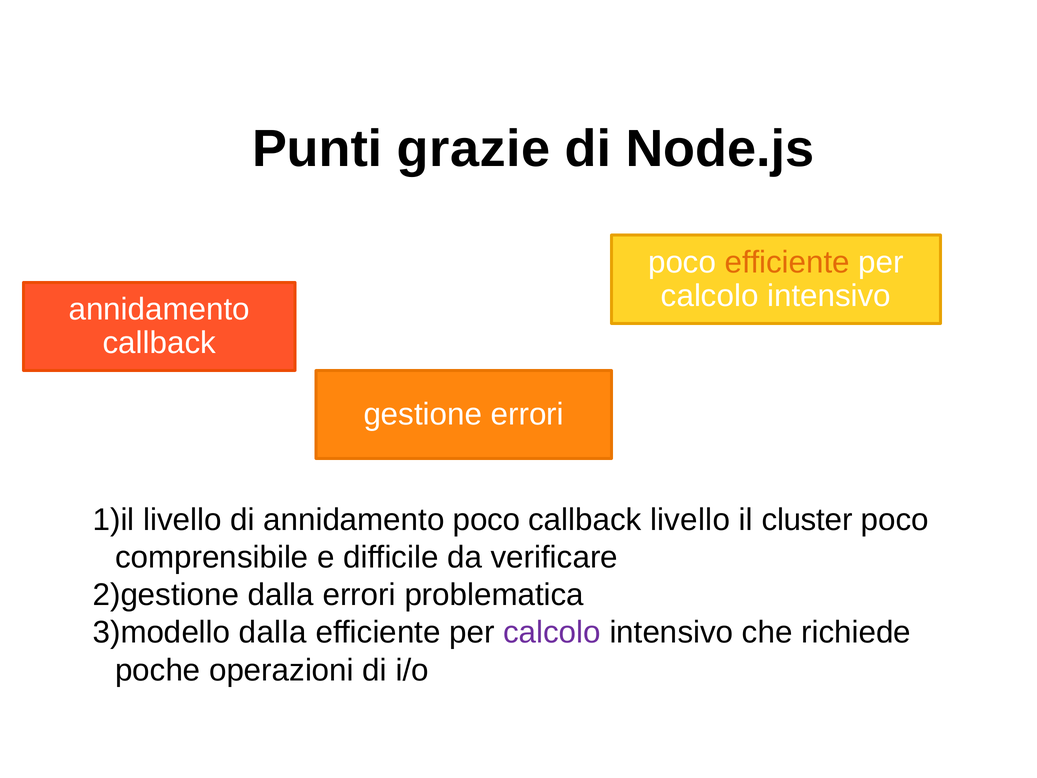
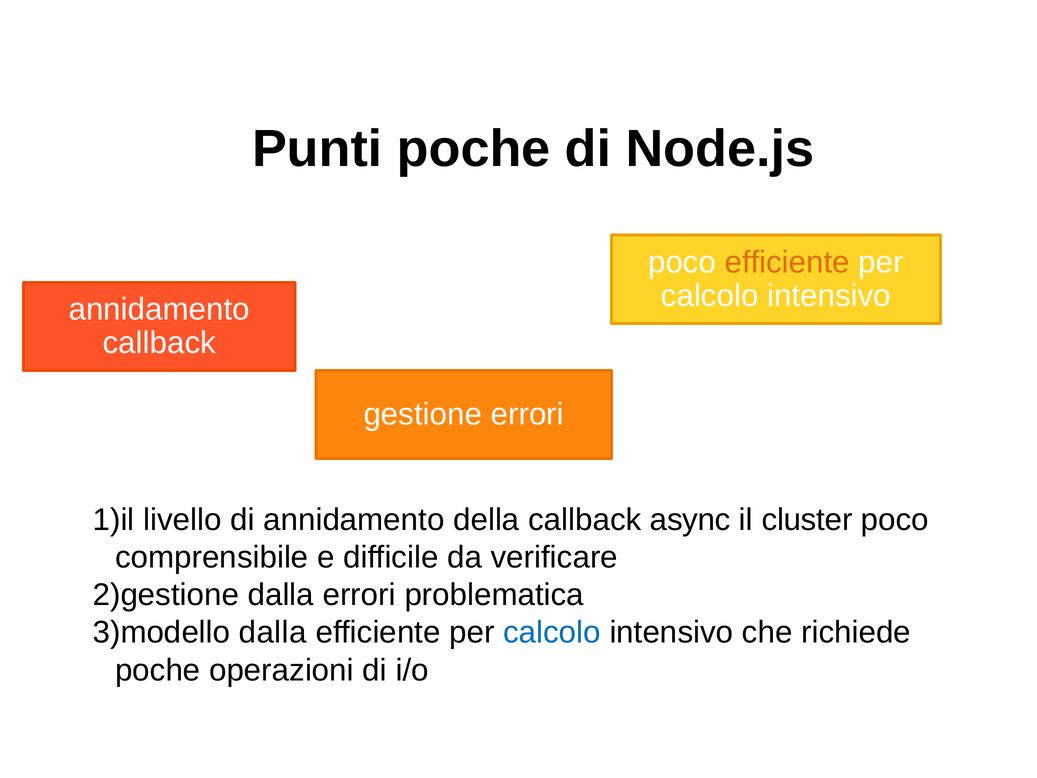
Punti grazie: grazie -> poche (474, 149)
annidamento poco: poco -> della (486, 519)
callback livello: livello -> async (690, 519)
calcolo colour: purple -> blue (552, 632)
